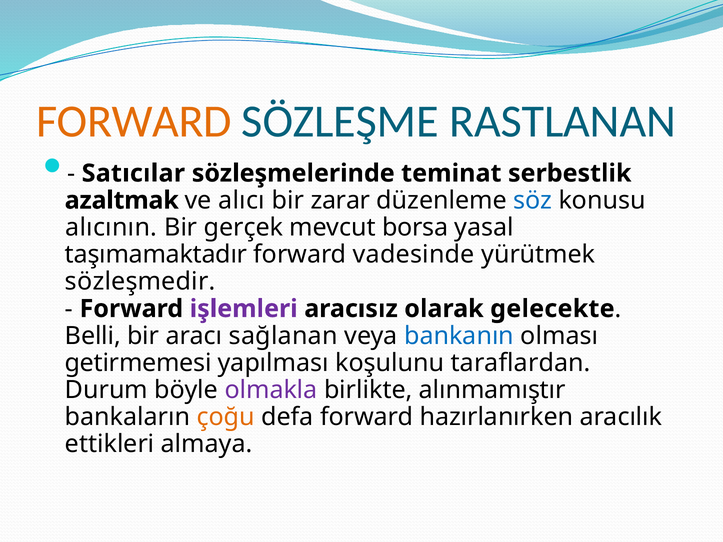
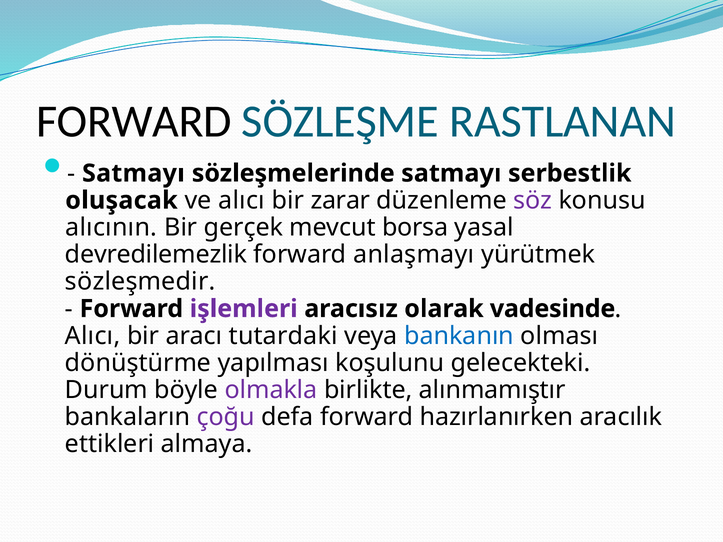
FORWARD colour: orange -> black (134, 122)
Satıcılar: Satıcılar -> Satmayı (133, 173)
sözleşmelerinde teminat: teminat -> satmayı (451, 173)
azaltmak: azaltmak -> oluşacak (121, 201)
söz colour: blue -> purple (533, 201)
taşımamaktadır: taşımamaktadır -> devredilemezlik (156, 255)
vadesinde: vadesinde -> anlaşmayı (414, 255)
gelecekte: gelecekte -> vadesinde (553, 309)
Belli: Belli -> Alıcı (93, 336)
sağlanan: sağlanan -> tutardaki (283, 336)
getirmemesi: getirmemesi -> dönüştürme (138, 363)
taraflardan: taraflardan -> gelecekteki (521, 363)
çoğu colour: orange -> purple (226, 417)
